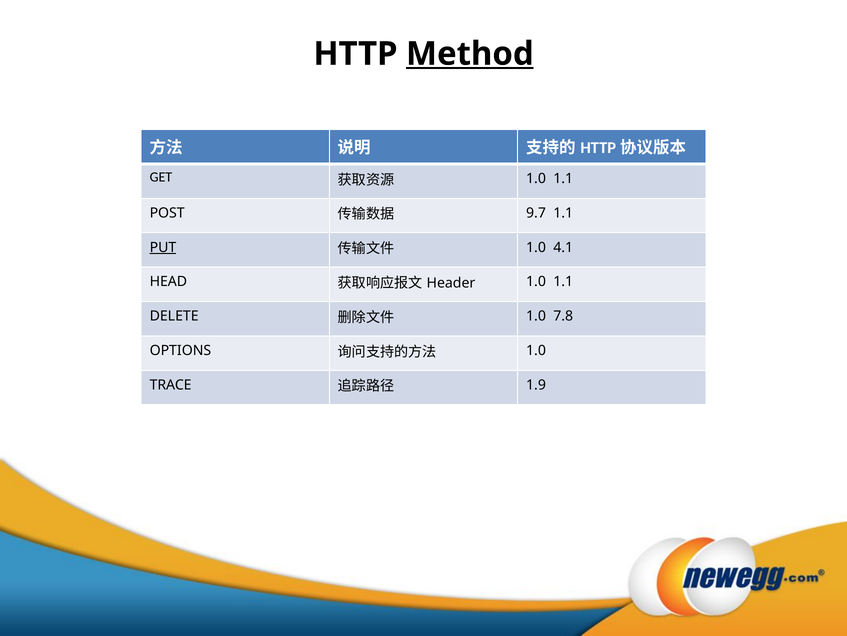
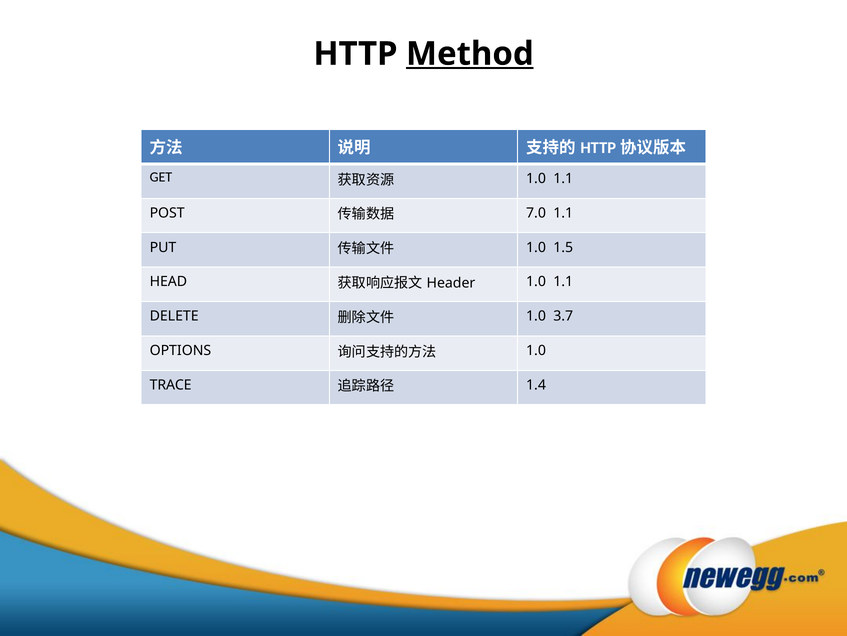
9.7: 9.7 -> 7.0 (536, 213)
PUT underline: present -> none (163, 247)
4.1: 4.1 -> 1.5 (563, 247)
7.8: 7.8 -> 3.7 (563, 316)
1.9: 1.9 -> 1.4 (536, 385)
